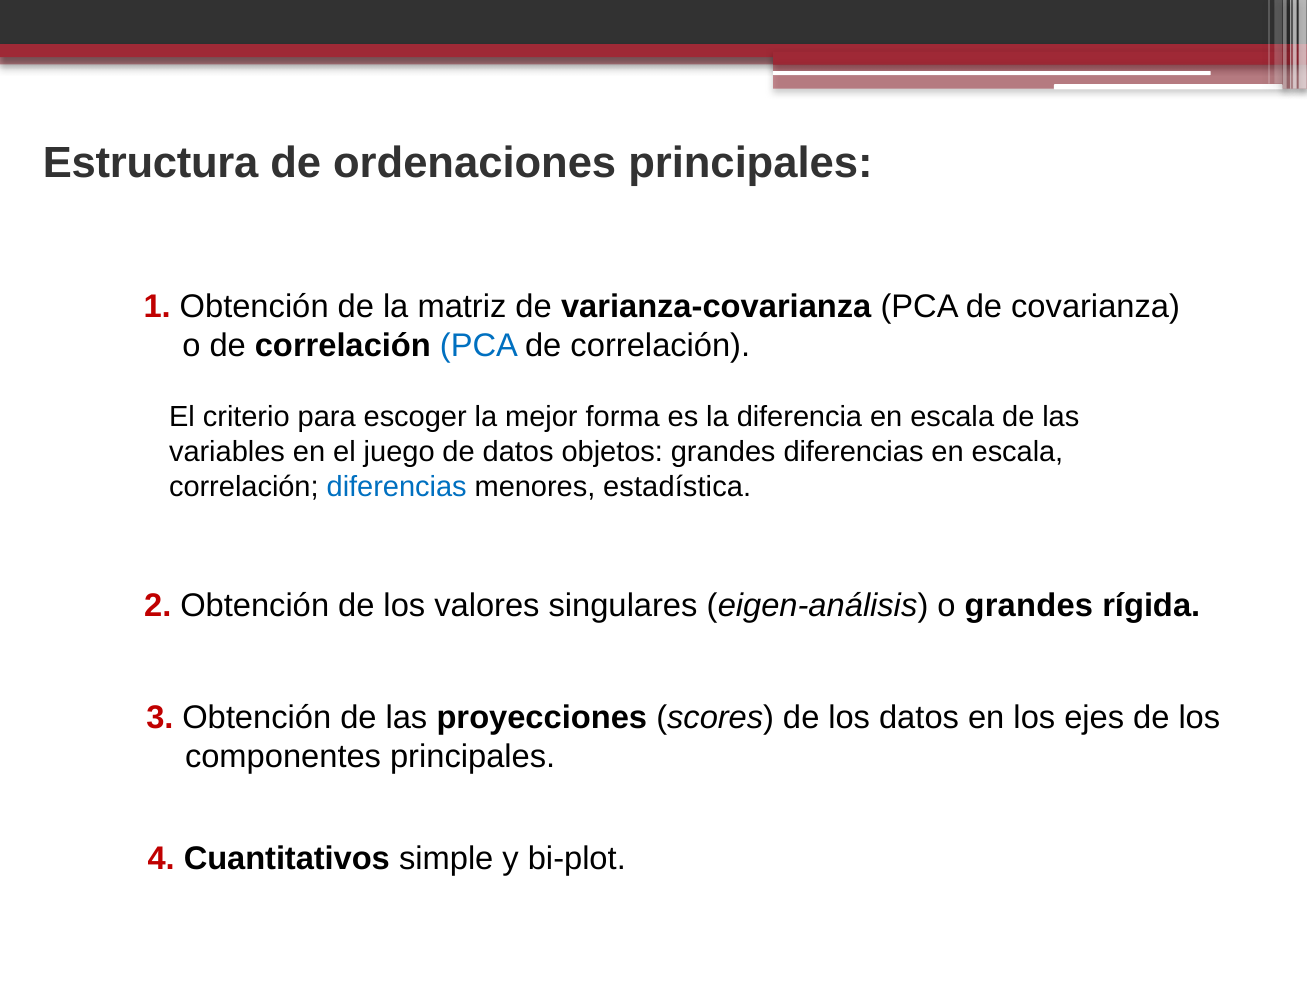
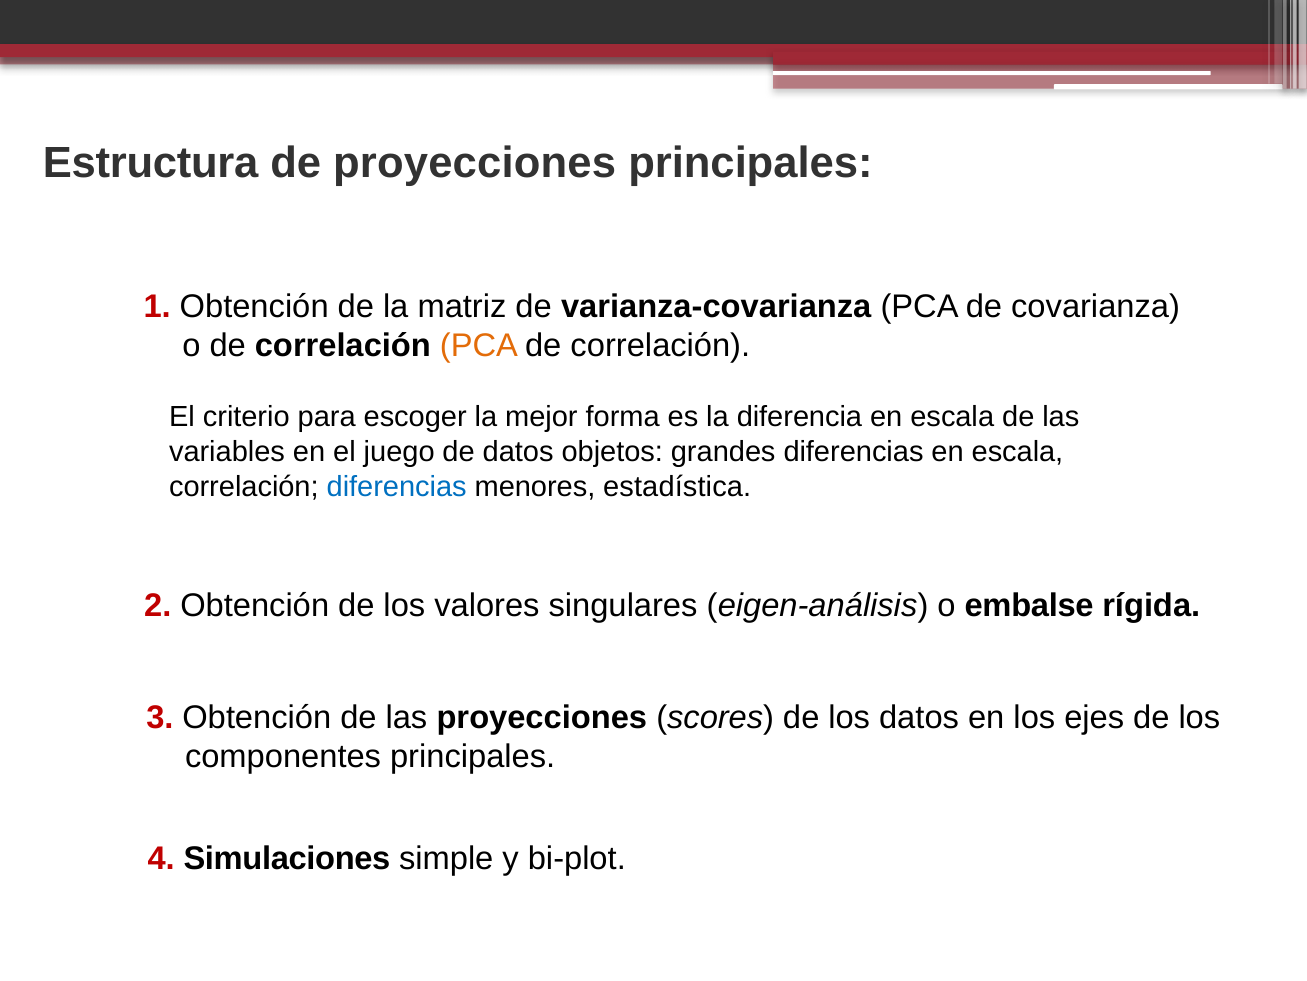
de ordenaciones: ordenaciones -> proyecciones (475, 163)
PCA colour: blue -> orange (479, 345)
o grandes: grandes -> embalse (1029, 605)
Cuantitativos: Cuantitativos -> Simulaciones (287, 858)
